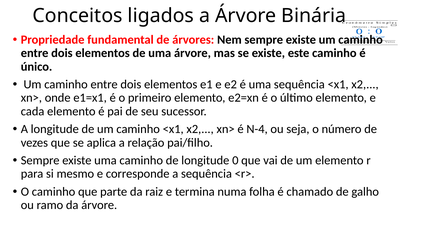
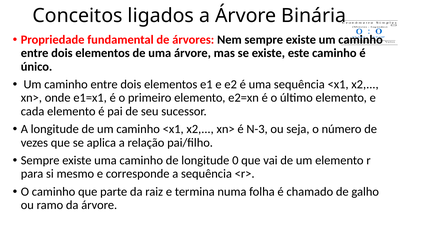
N-4: N-4 -> N-3 (257, 129)
